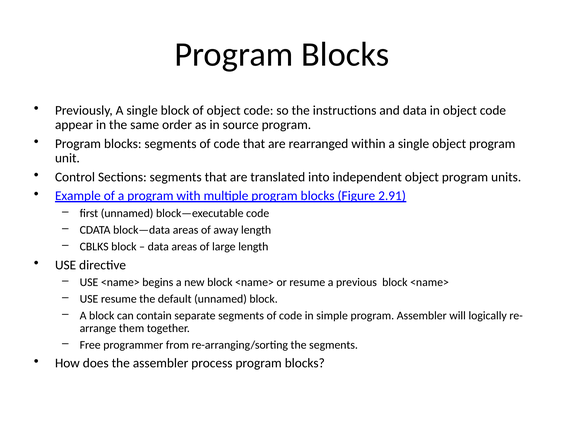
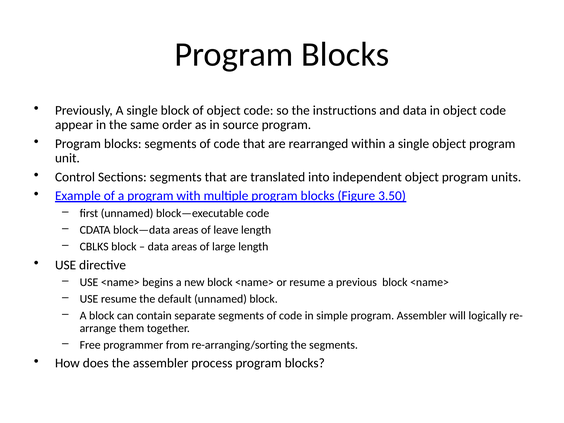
2.91: 2.91 -> 3.50 (392, 196)
away: away -> leave (226, 230)
